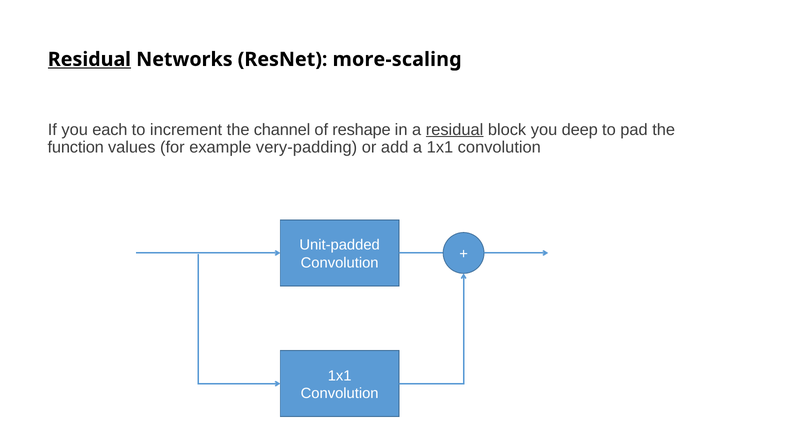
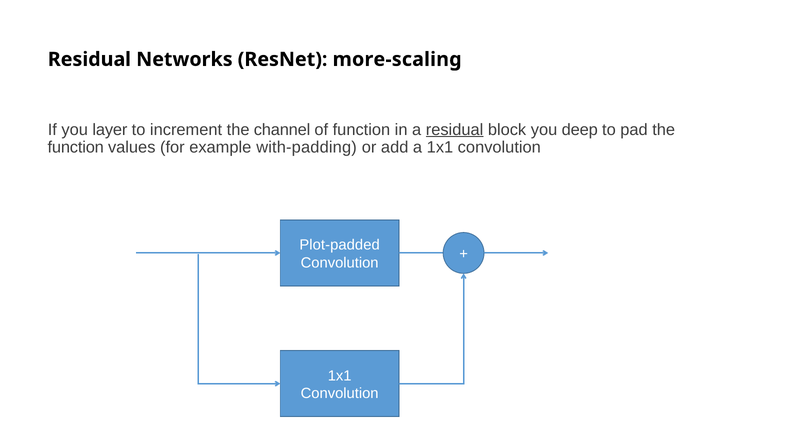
Residual underline: present -> none (89, 59)
each: each -> layer (110, 130)
of reshape: reshape -> function (361, 130)
very-padding: very-padding -> with-padding (307, 147)
Unit-padded: Unit-padded -> Plot-padded (340, 245)
